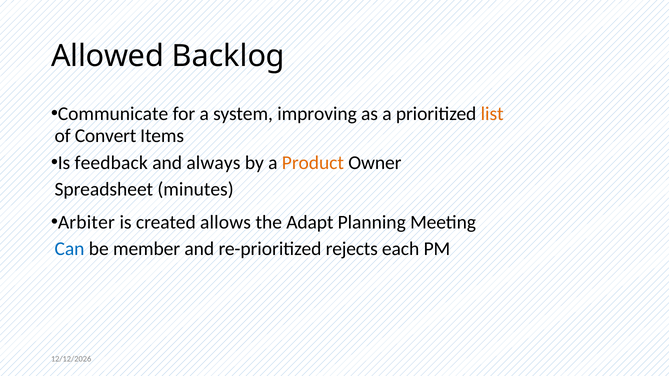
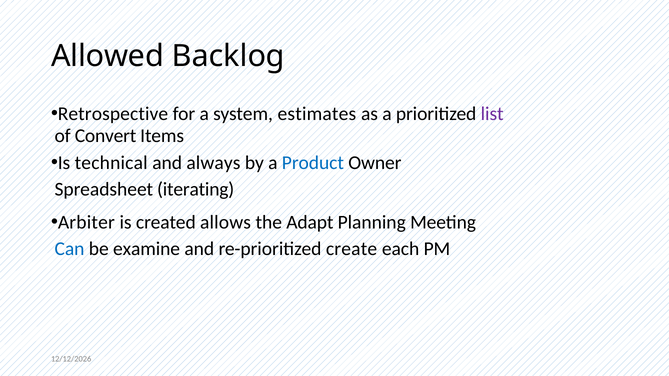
Communicate: Communicate -> Retrospective (113, 114)
improving: improving -> estimates (317, 114)
list colour: orange -> purple (492, 114)
feedback: feedback -> technical (111, 163)
Product colour: orange -> blue (313, 163)
minutes: minutes -> iterating (196, 189)
member: member -> examine (147, 249)
rejects: rejects -> create (352, 249)
